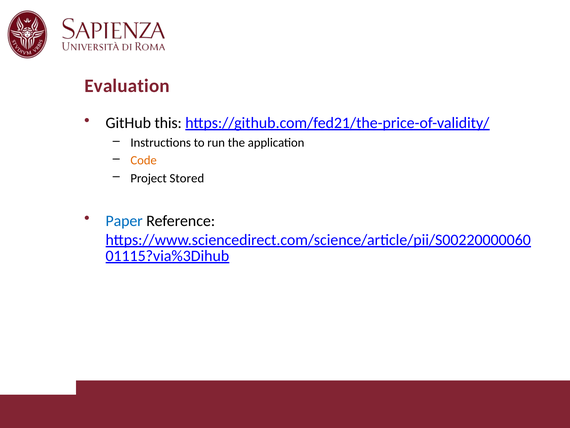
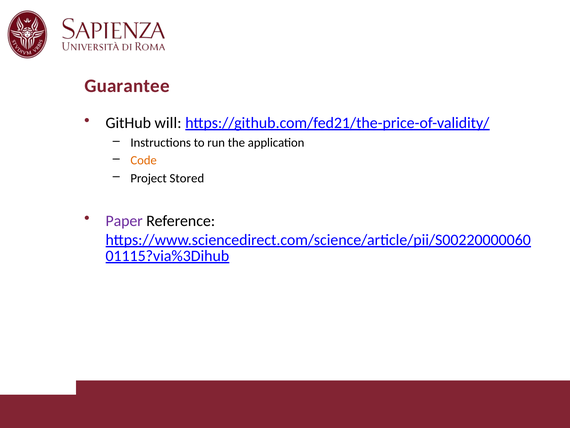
Evaluation: Evaluation -> Guarantee (127, 86)
this: this -> will (168, 123)
Paper colour: blue -> purple (124, 221)
